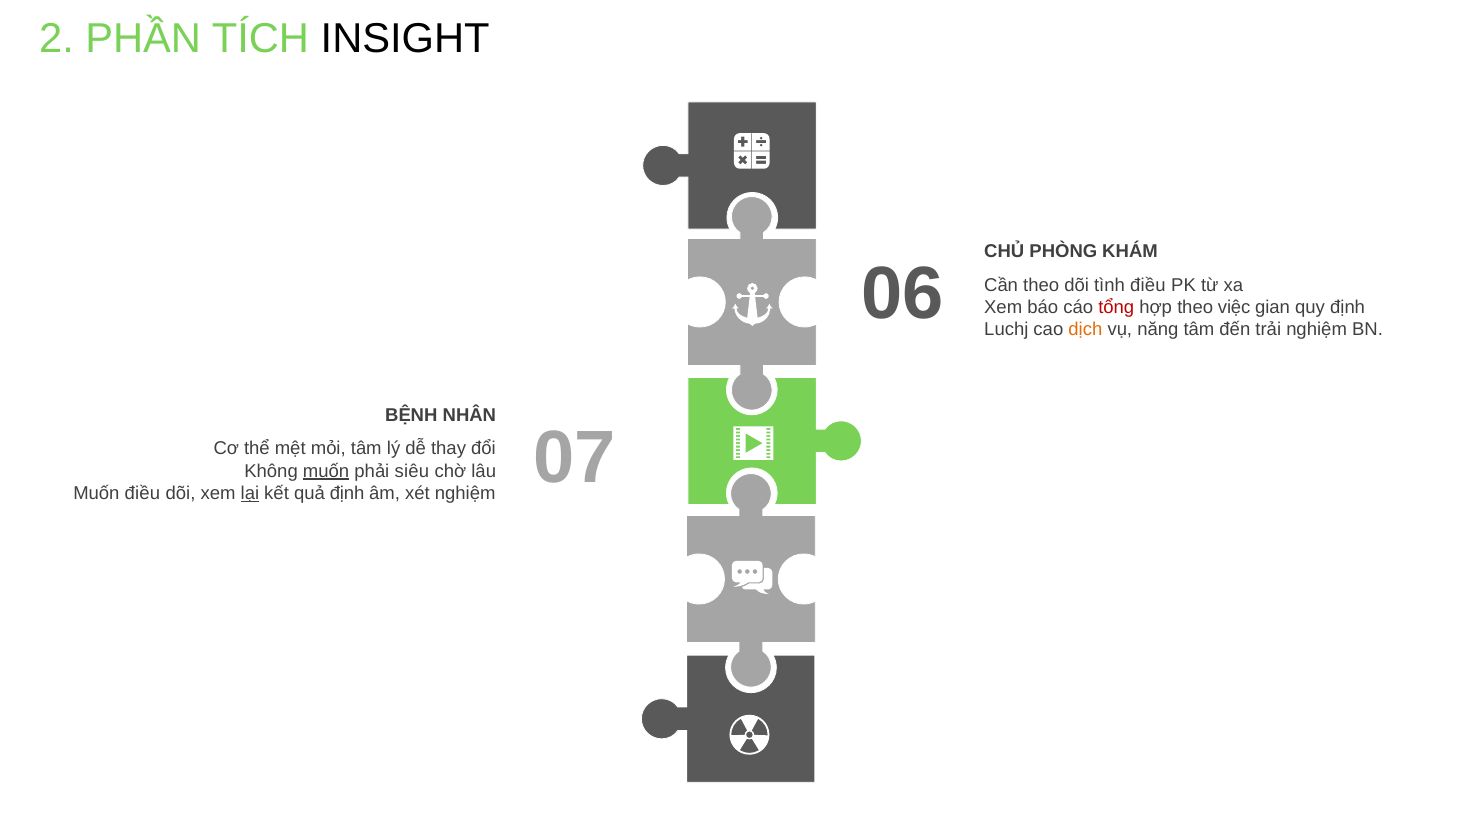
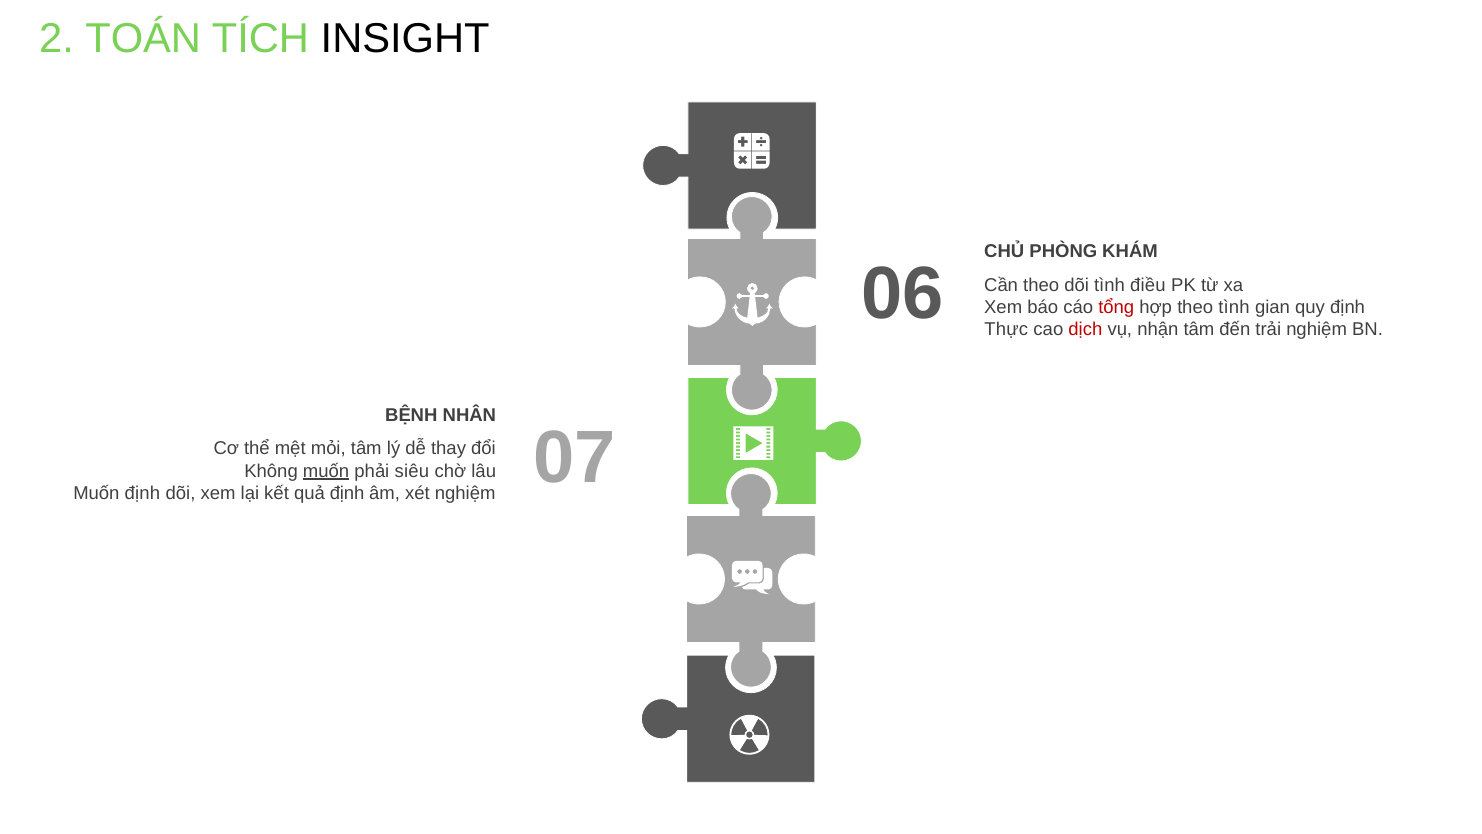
PHẦN: PHẦN -> TOÁN (143, 39)
theo việc: việc -> tình (1234, 307)
Luchj: Luchj -> Thực (1006, 329)
dịch colour: orange -> red (1085, 329)
năng: năng -> nhận (1158, 329)
Muốn điều: điều -> định (142, 493)
lại underline: present -> none (250, 493)
